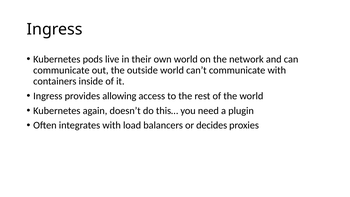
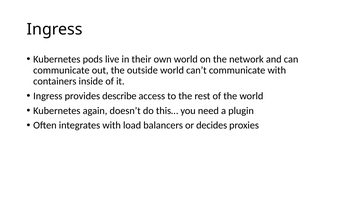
allowing: allowing -> describe (119, 96)
